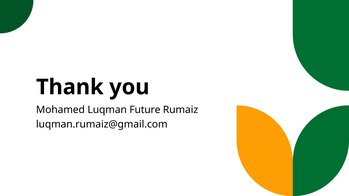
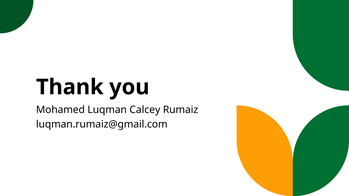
Future: Future -> Calcey (145, 110)
